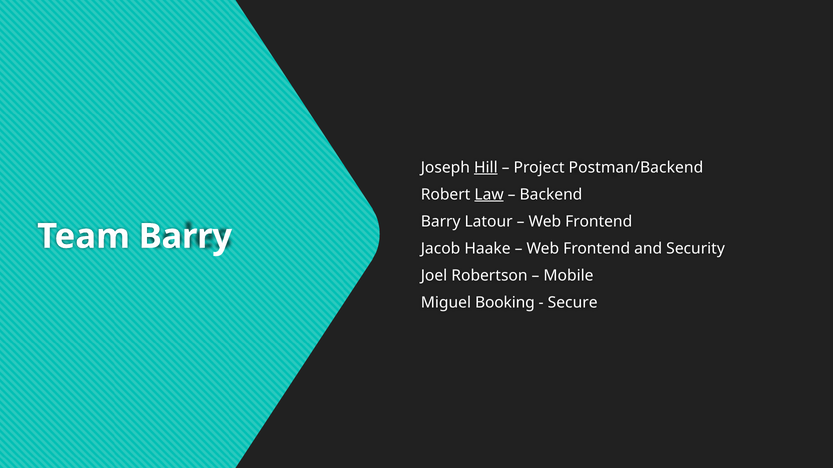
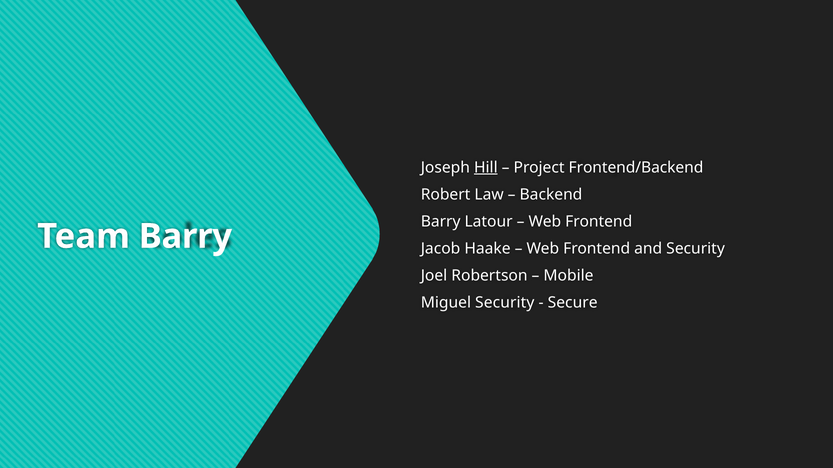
Postman/Backend: Postman/Backend -> Frontend/Backend (636, 168)
Law underline: present -> none (489, 195)
Miguel Booking: Booking -> Security (505, 303)
